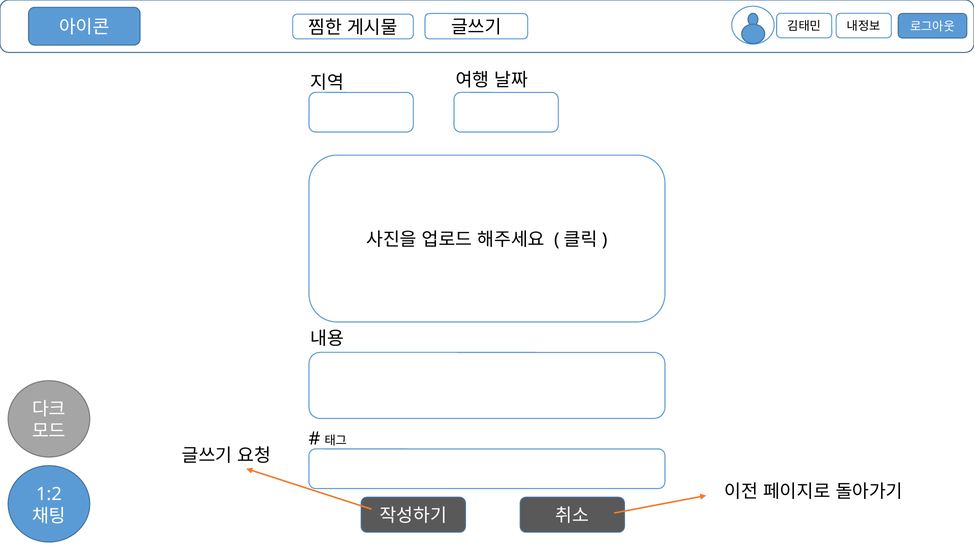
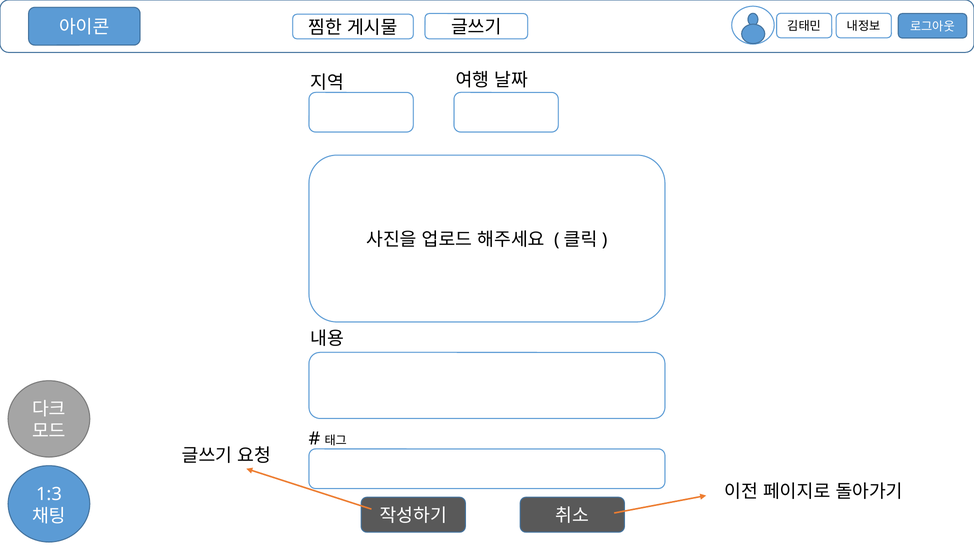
1:2: 1:2 -> 1:3 (49, 494)
